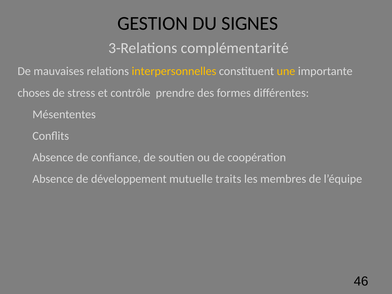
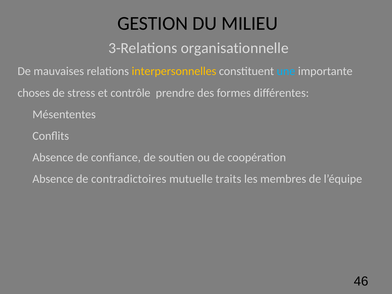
SIGNES: SIGNES -> MILIEU (250, 23)
complémentarité: complémentarité -> organisationnelle (235, 48)
une colour: yellow -> light blue (286, 71)
développement: développement -> contradictoires (129, 179)
